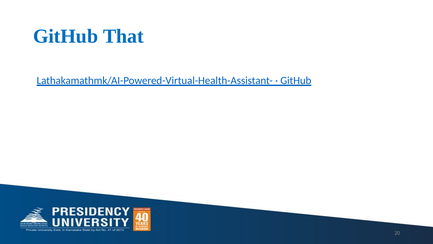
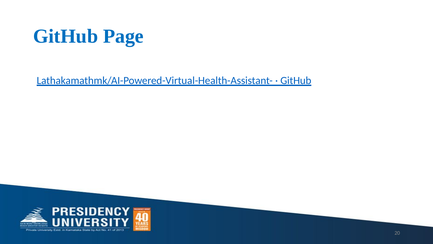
That: That -> Page (123, 36)
